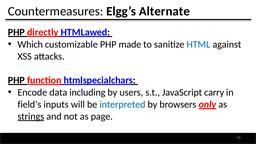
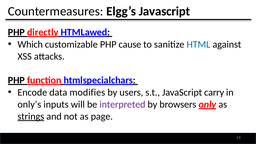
Elgg’s Alternate: Alternate -> Javascript (164, 11)
made: made -> cause (130, 44)
including: including -> modifies (87, 92)
field’s: field’s -> only’s (29, 104)
interpreted colour: blue -> purple (122, 104)
